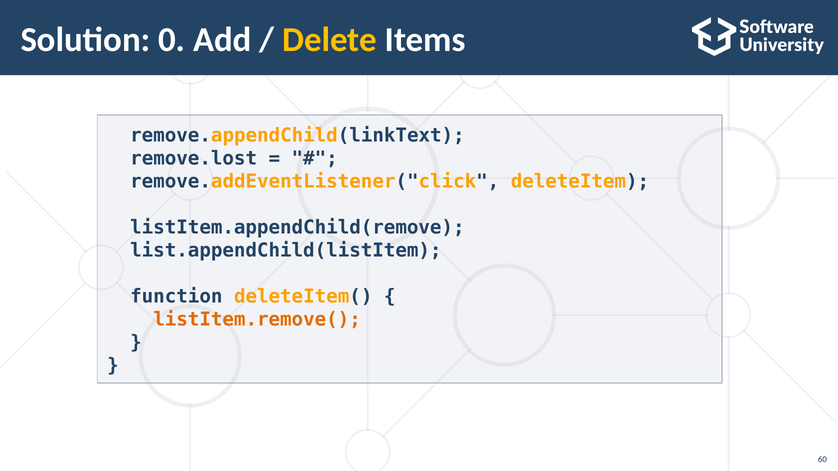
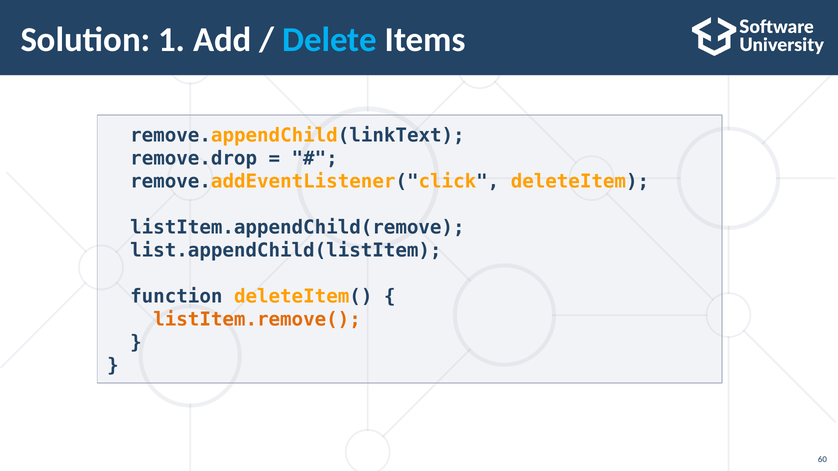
0: 0 -> 1 (172, 40)
Delete colour: yellow -> light blue (330, 40)
remove.lost: remove.lost -> remove.drop (194, 158)
